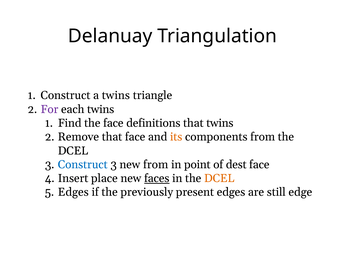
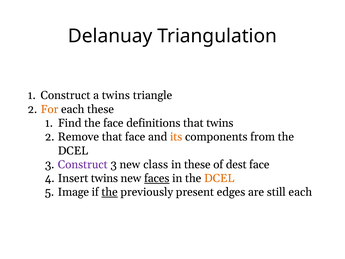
For colour: purple -> orange (49, 109)
each twins: twins -> these (101, 109)
Construct colour: blue -> purple (83, 164)
new from: from -> class (156, 164)
in point: point -> these (197, 164)
Insert place: place -> twins (104, 178)
Edges: Edges -> Image (73, 192)
the underline: none -> present (110, 192)
still edge: edge -> each (300, 192)
